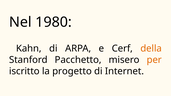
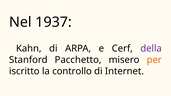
1980: 1980 -> 1937 (54, 22)
della colour: orange -> purple (151, 49)
progetto: progetto -> controllo (72, 71)
